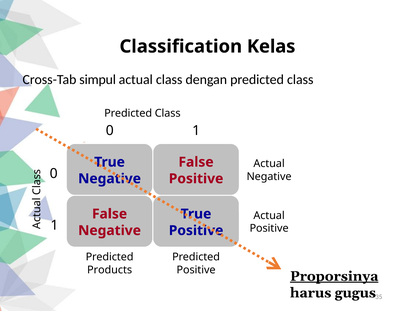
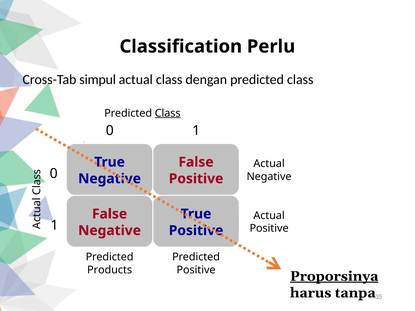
Kelas: Kelas -> Perlu (271, 47)
Class underline: none -> present (168, 113)
gugus: gugus -> tanpa (355, 293)
